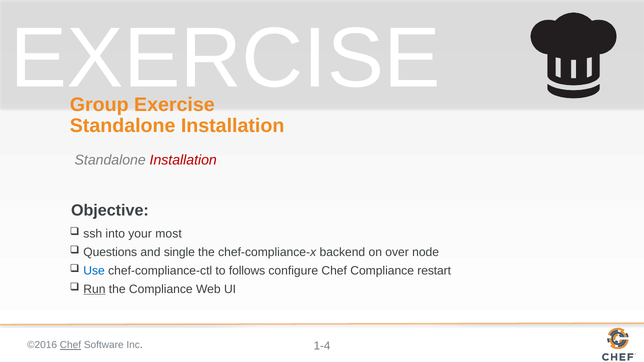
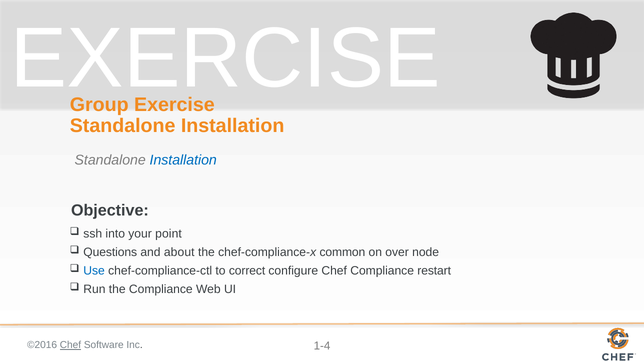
Installation colour: red -> blue (183, 160)
most: most -> point (169, 234)
single: single -> about (179, 252)
backend: backend -> common (342, 252)
follows: follows -> correct (247, 271)
Run underline: present -> none (94, 289)
